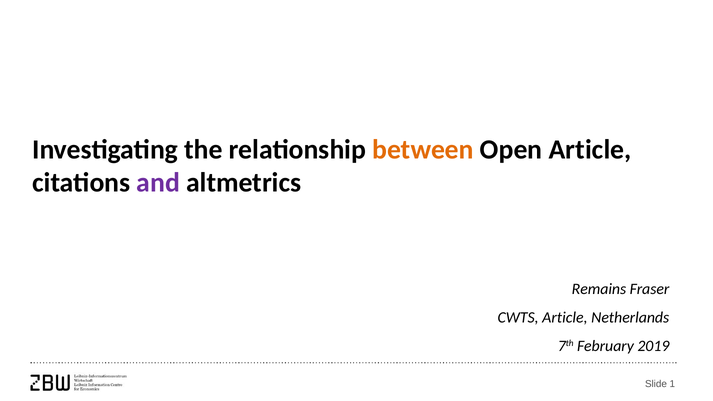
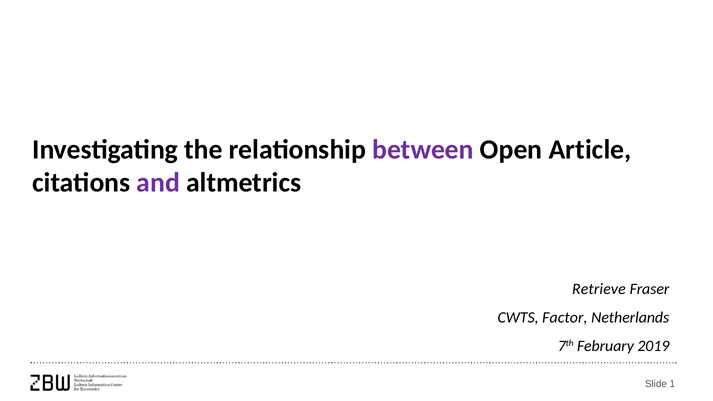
between colour: orange -> purple (423, 150)
Remains: Remains -> Retrieve (599, 289)
CWTS Article: Article -> Factor (565, 318)
